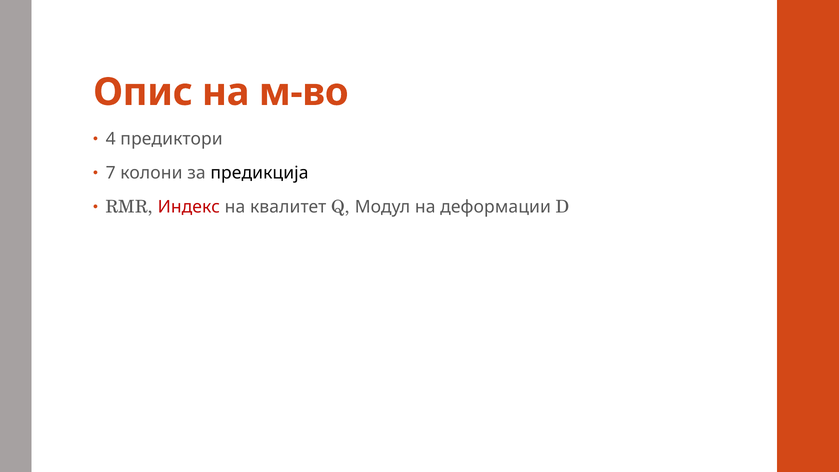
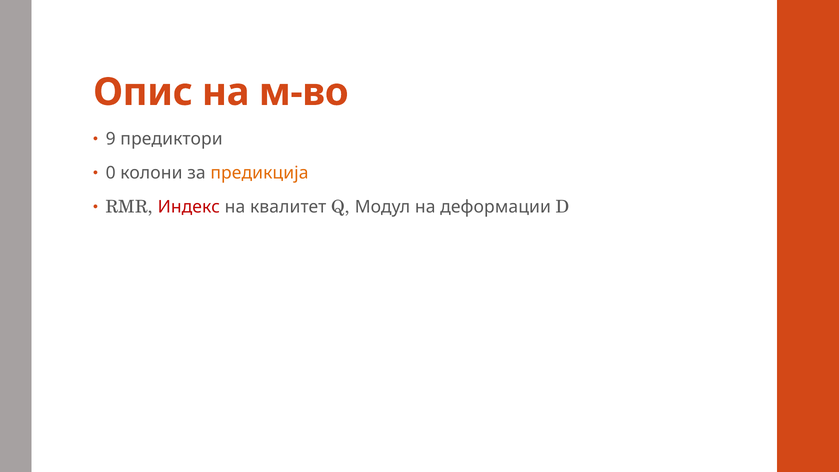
4: 4 -> 9 (111, 139)
7: 7 -> 0 (111, 173)
предикција colour: black -> orange (259, 173)
